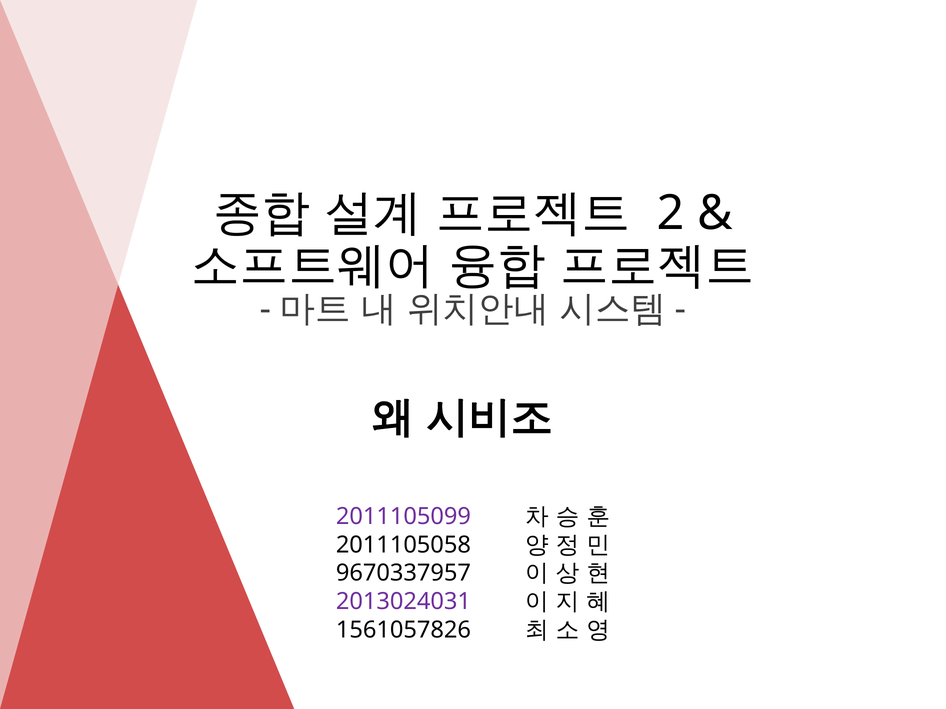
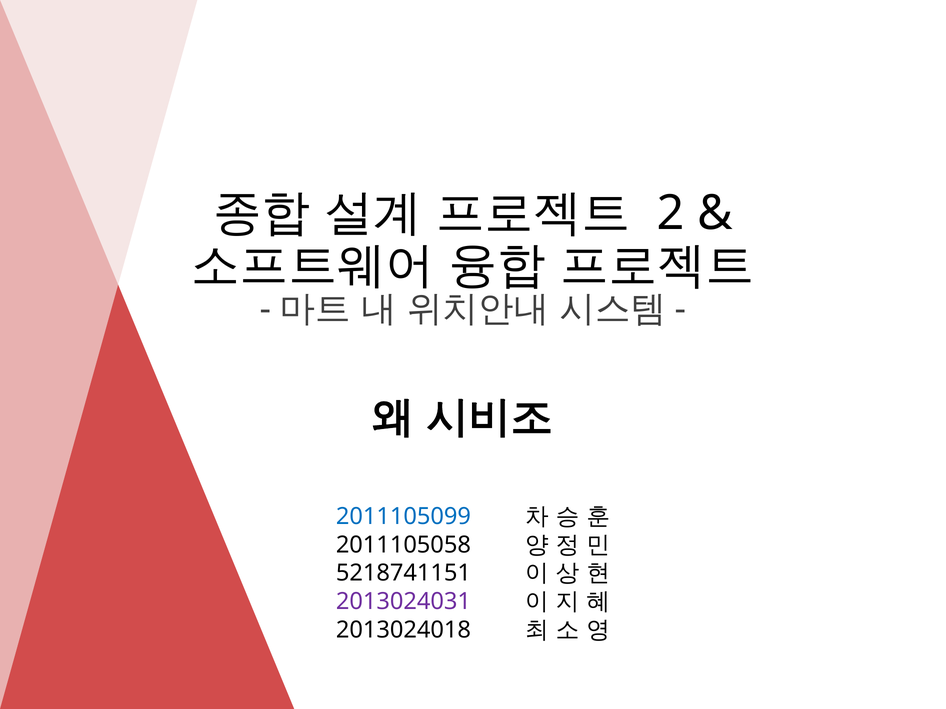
2011105099 colour: purple -> blue (403, 517)
9670337957: 9670337957 -> 5218741151 (403, 574)
1561057826: 1561057826 -> 2013024018 (403, 630)
